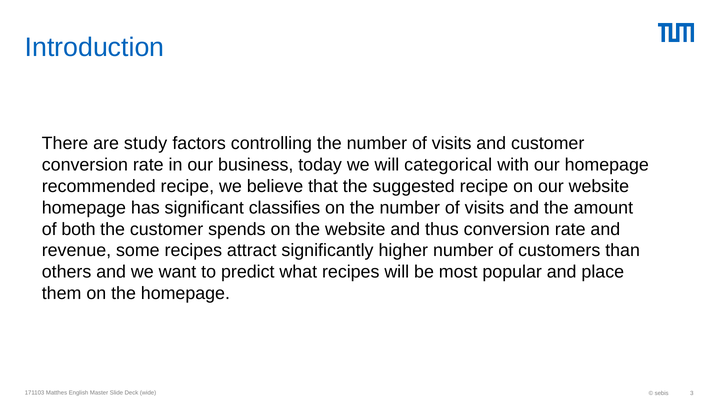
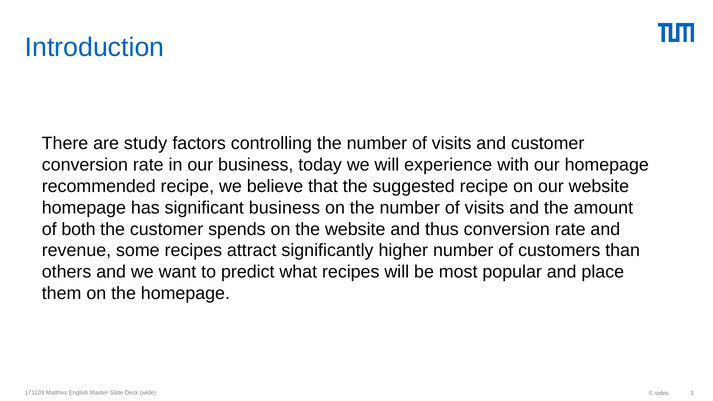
categorical: categorical -> experience (448, 165)
significant classifies: classifies -> business (284, 208)
